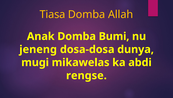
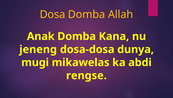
Tiasa: Tiasa -> Dosa (52, 14)
Bumi: Bumi -> Kana (114, 36)
